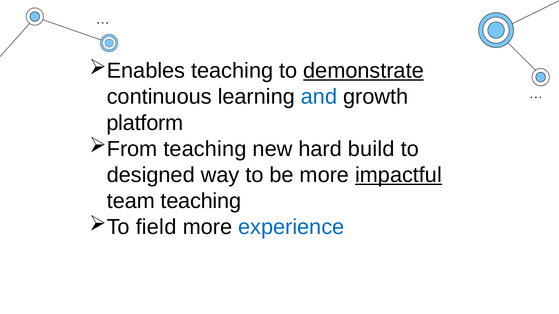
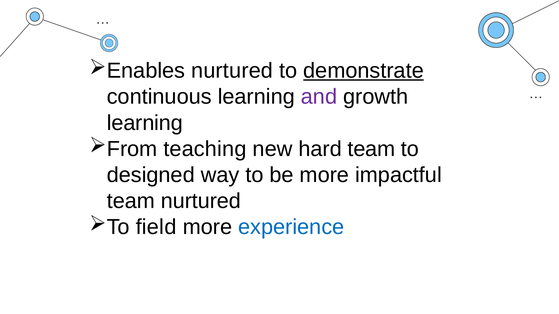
teaching: teaching -> nurtured (232, 71)
and colour: blue -> purple (319, 97)
platform: platform -> learning (145, 123)
hard build: build -> team (371, 149)
impactful underline: present -> none (398, 175)
team teaching: teaching -> nurtured (201, 201)
